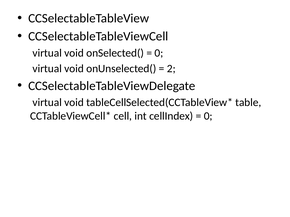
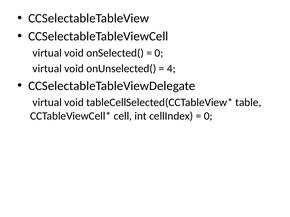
2: 2 -> 4 (171, 69)
